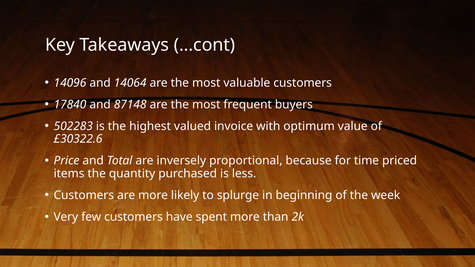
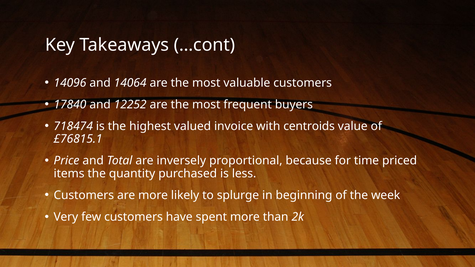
87148: 87148 -> 12252 (130, 105)
502283: 502283 -> 718474 (73, 126)
optimum: optimum -> centroids (309, 126)
£30322.6: £30322.6 -> £76815.1 (78, 139)
